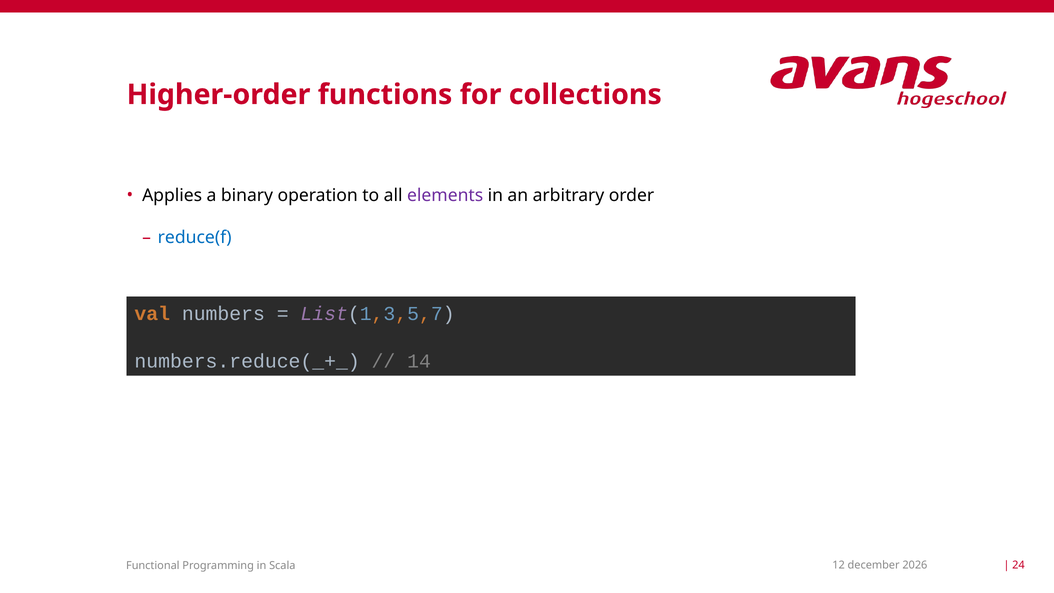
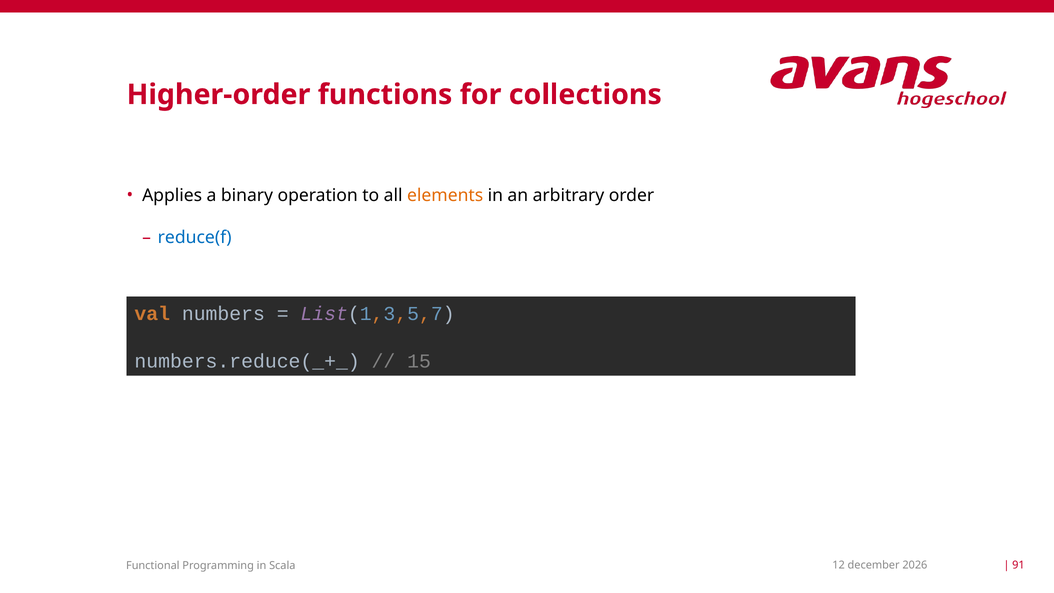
elements colour: purple -> orange (445, 195)
14: 14 -> 15 (419, 361)
24: 24 -> 91 (1018, 565)
